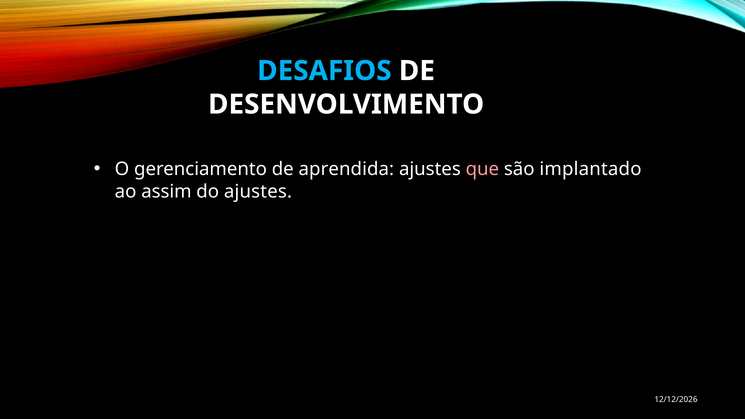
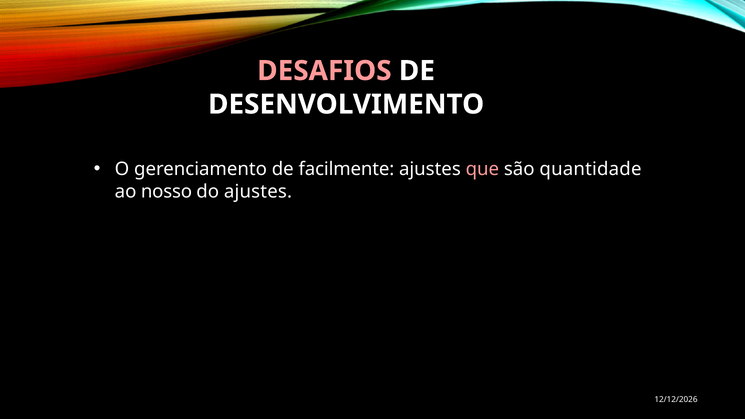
DESAFIOS colour: light blue -> pink (324, 71)
aprendida: aprendida -> facilmente (346, 169)
implantado: implantado -> quantidade (591, 169)
assim: assim -> nosso (166, 191)
